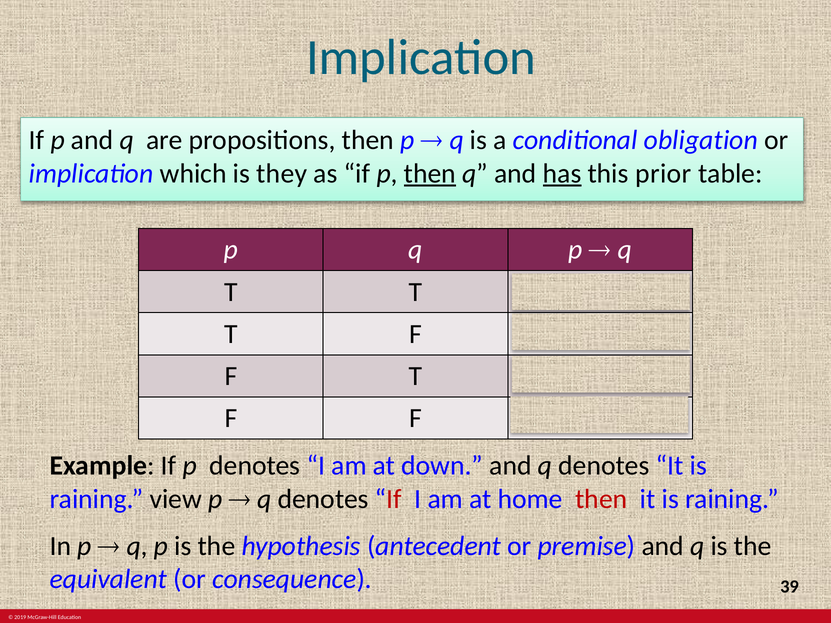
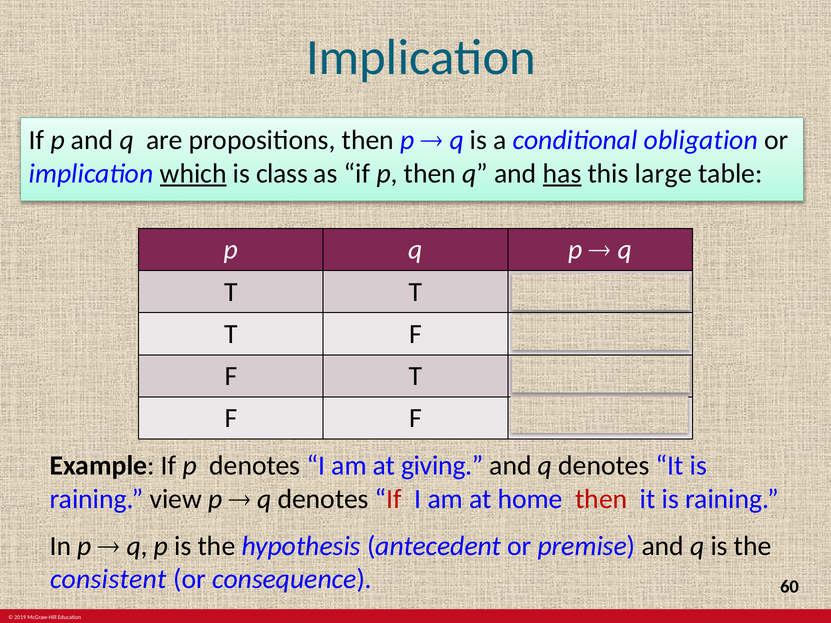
which underline: none -> present (193, 174)
they: they -> class (282, 174)
then underline: present -> none (430, 174)
prior: prior -> large (663, 174)
down: down -> giving (442, 466)
equivalent: equivalent -> consistent (108, 579)
39: 39 -> 60 (789, 587)
